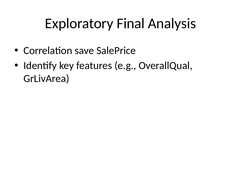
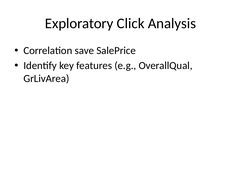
Final: Final -> Click (131, 23)
